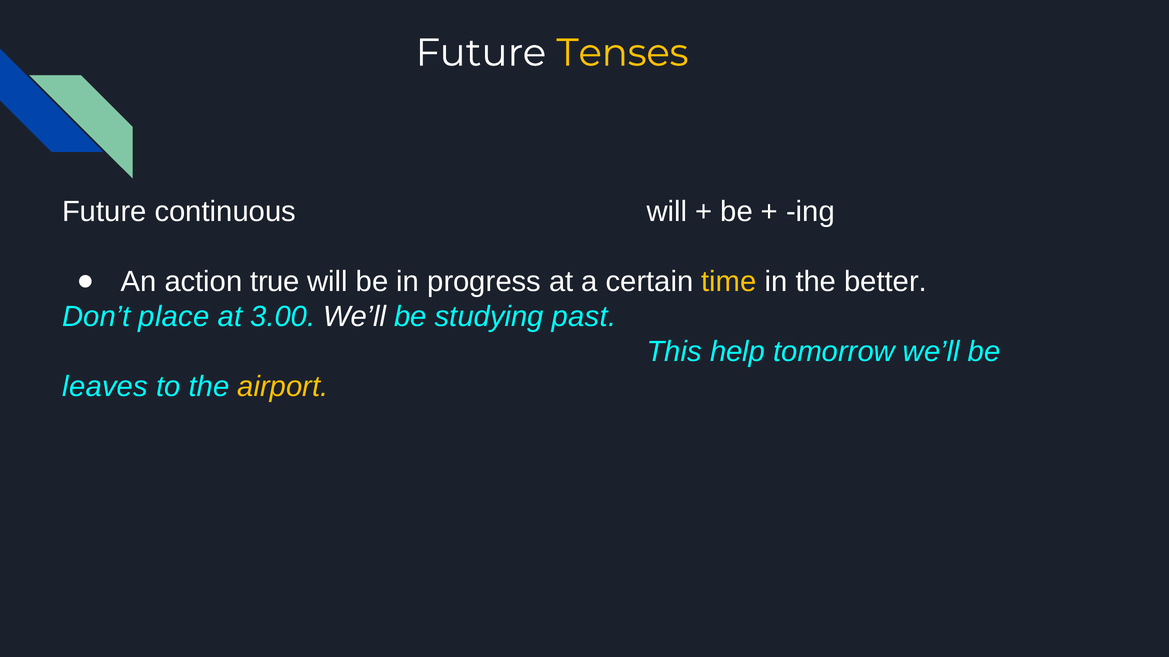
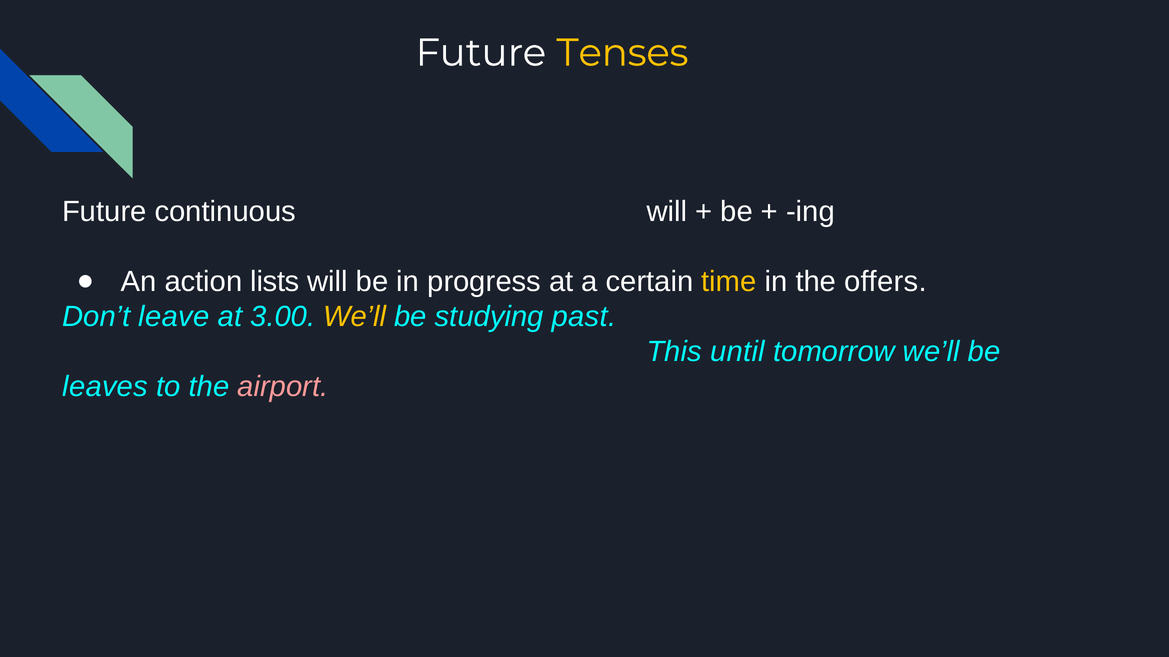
true: true -> lists (275, 282)
better: better -> offers (885, 282)
place: place -> leave (174, 317)
We’ll colour: white -> yellow (355, 317)
help: help -> until (737, 352)
airport colour: yellow -> pink (283, 387)
